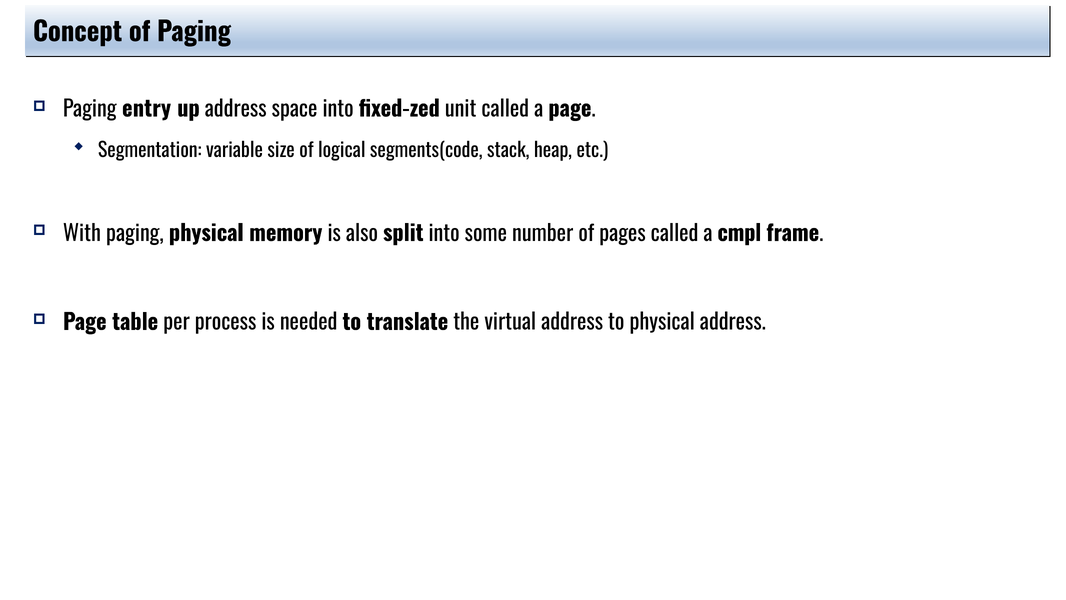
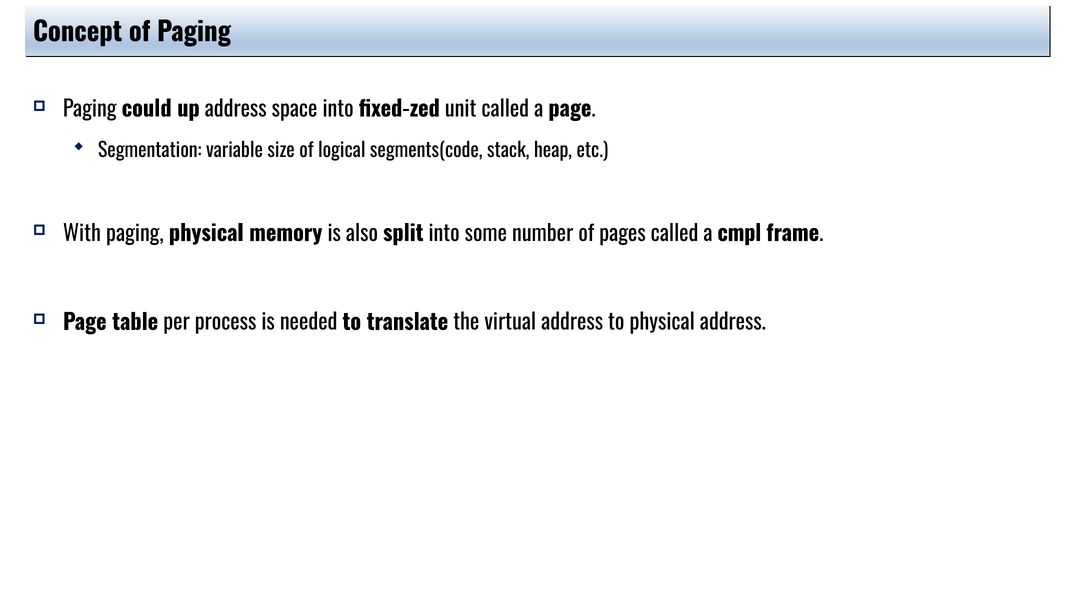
entry: entry -> could (147, 109)
